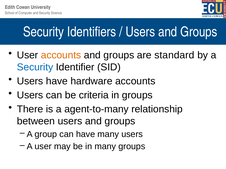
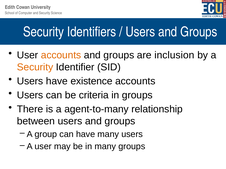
standard: standard -> inclusion (174, 55)
Security colour: blue -> orange (35, 67)
hardware: hardware -> existence (92, 81)
